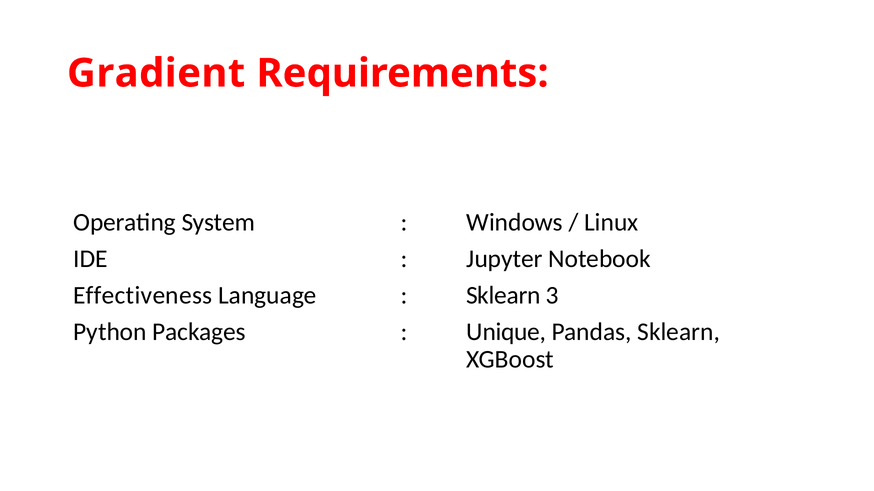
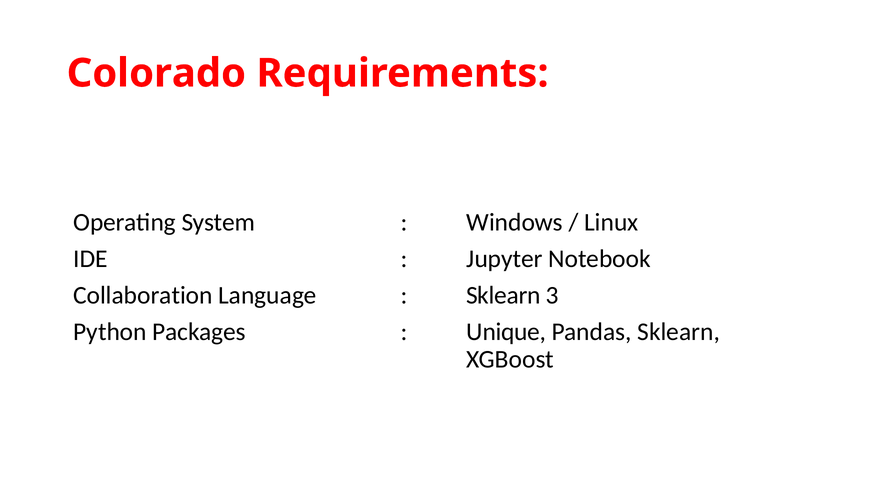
Gradient: Gradient -> Colorado (156, 73)
Effectiveness: Effectiveness -> Collaboration (143, 296)
